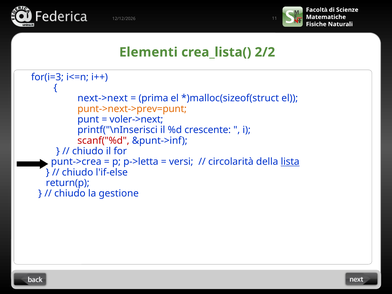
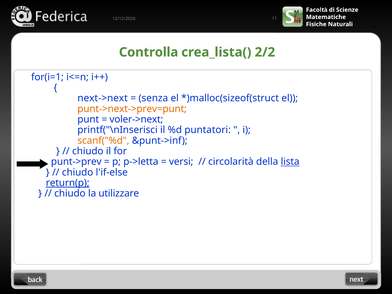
Elementi: Elementi -> Controlla (149, 52)
for(i=3: for(i=3 -> for(i=1 (47, 77)
prima: prima -> senza (153, 98)
crescente: crescente -> puntatori (208, 130)
scanf("%d colour: red -> orange (103, 141)
punt->crea: punt->crea -> punt->prev (76, 162)
return(p underline: none -> present (68, 183)
gestione: gestione -> utilizzare (119, 193)
